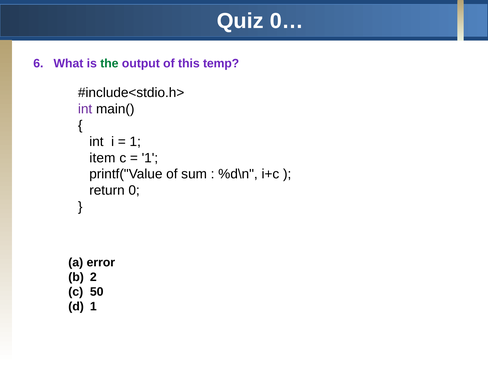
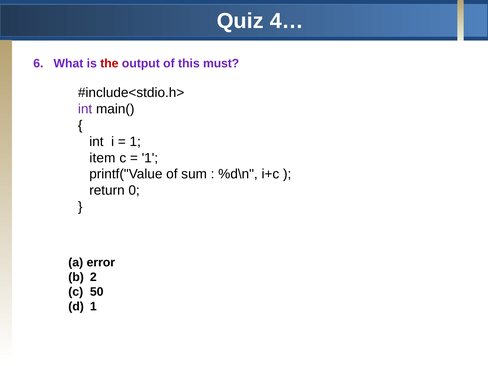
0…: 0… -> 4… (287, 21)
the colour: green -> red (109, 63)
temp: temp -> must (221, 63)
